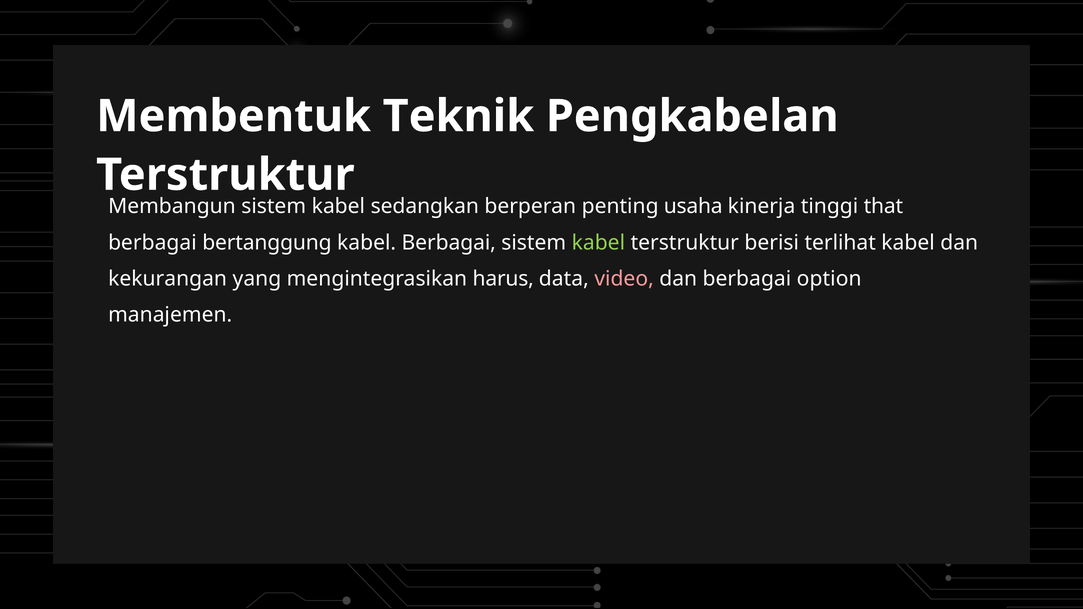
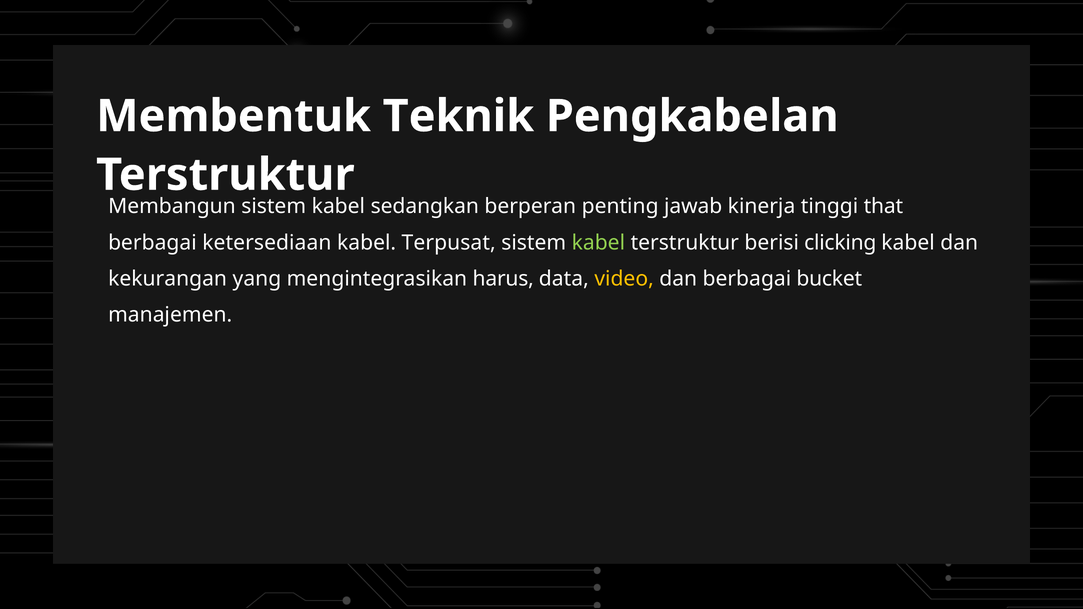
usaha: usaha -> jawab (693, 207)
bertanggung: bertanggung -> ketersediaan (267, 243)
kabel Berbagai: Berbagai -> Terpusat (449, 243)
terlihat: terlihat -> clicking (840, 243)
video colour: pink -> yellow (624, 279)
option: option -> bucket (829, 279)
